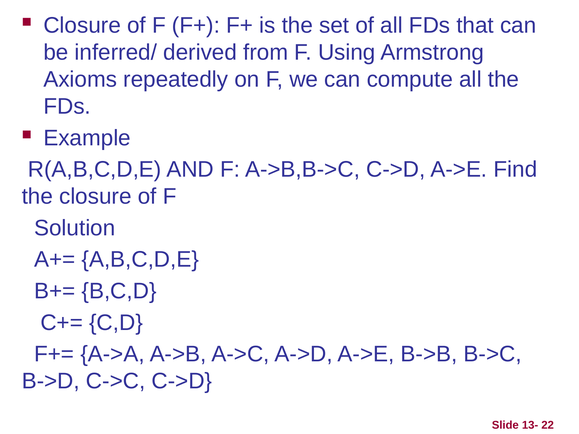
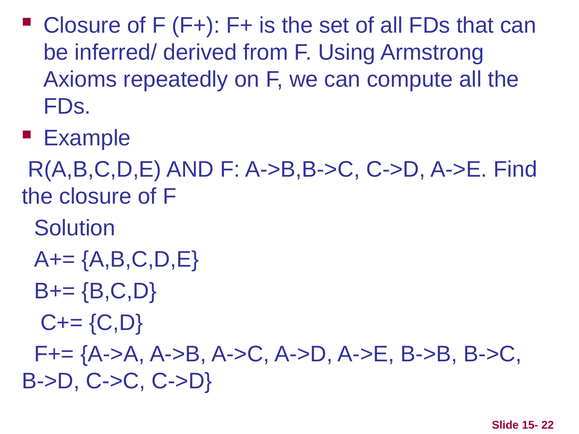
13-: 13- -> 15- (530, 425)
